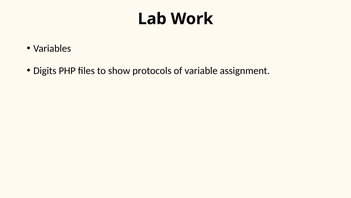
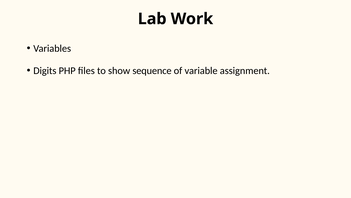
protocols: protocols -> sequence (152, 71)
